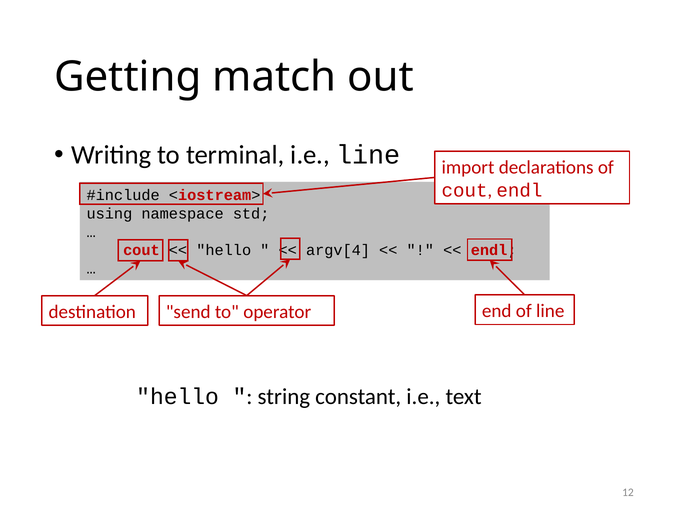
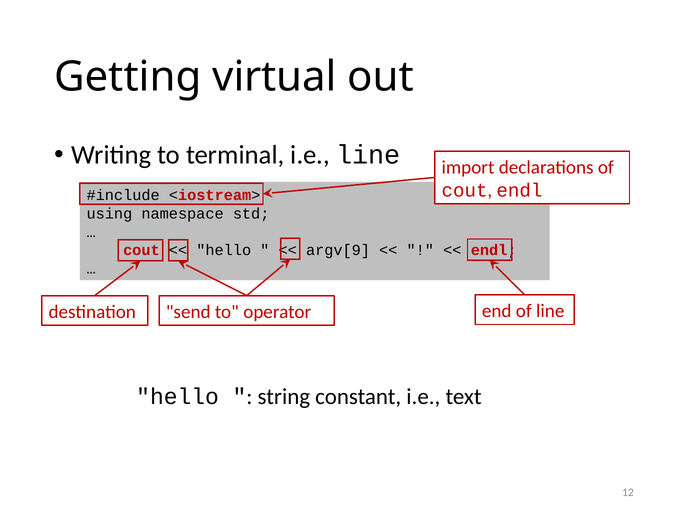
match: match -> virtual (274, 77)
argv[4: argv[4 -> argv[9 (338, 250)
